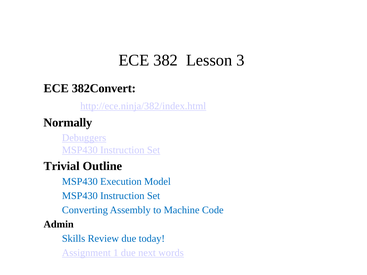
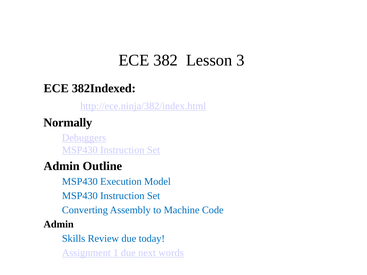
382Convert: 382Convert -> 382Indexed (104, 88)
Trivial: Trivial -> Admin (62, 166)
